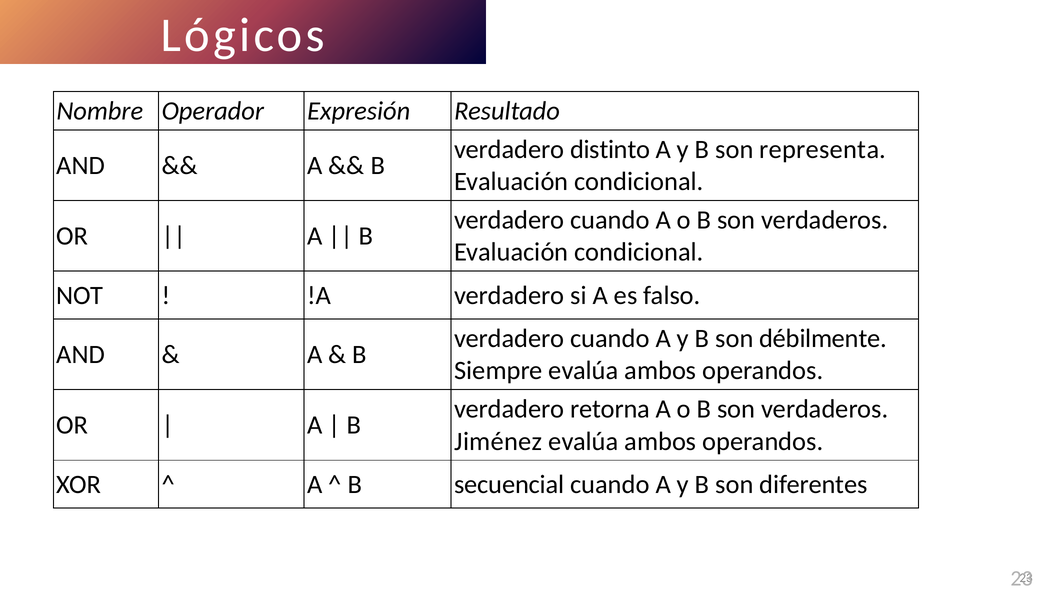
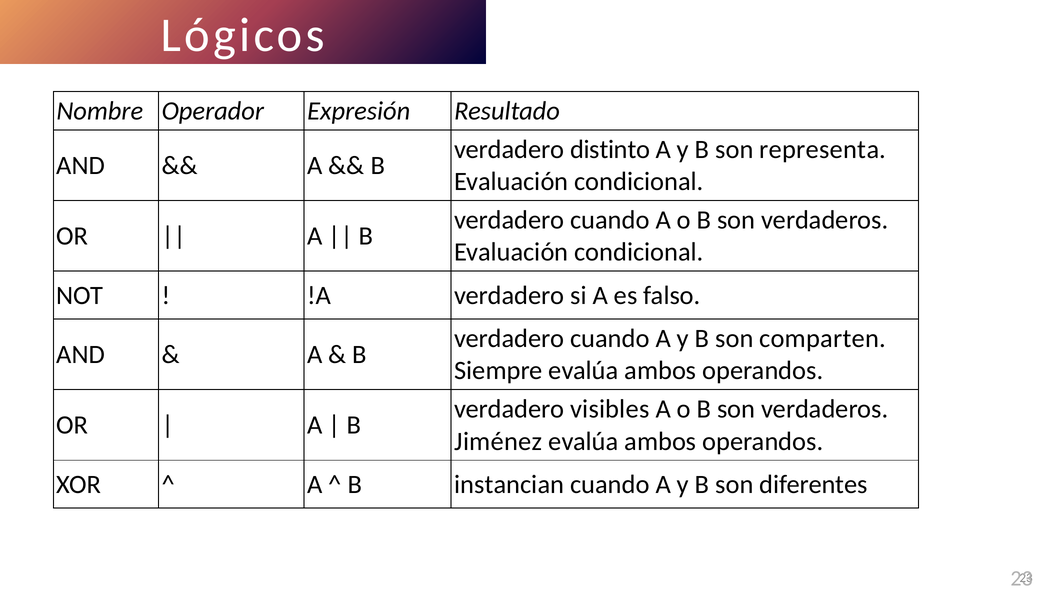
débilmente: débilmente -> comparten (823, 338)
retorna: retorna -> visibles (610, 409)
secuencial: secuencial -> instancian (509, 484)
